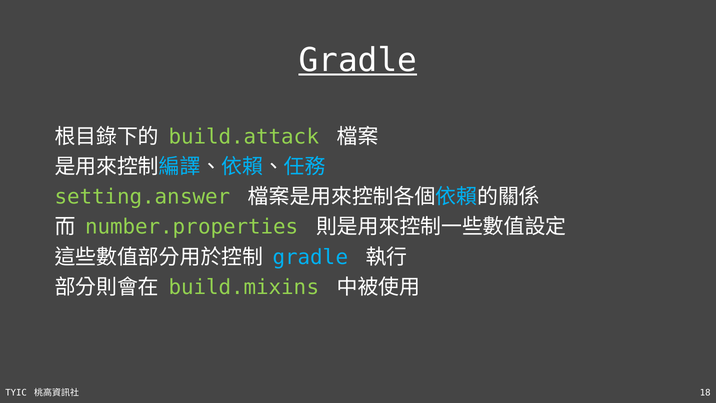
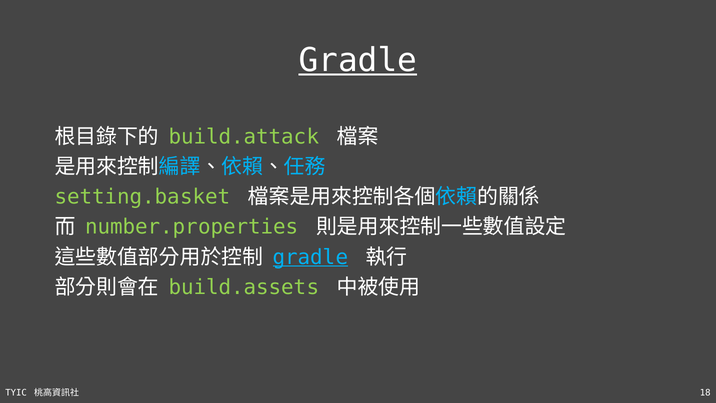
setting.answer: setting.answer -> setting.basket (142, 197)
gradle underline: none -> present (310, 257)
build.mixins: build.mixins -> build.assets (244, 287)
